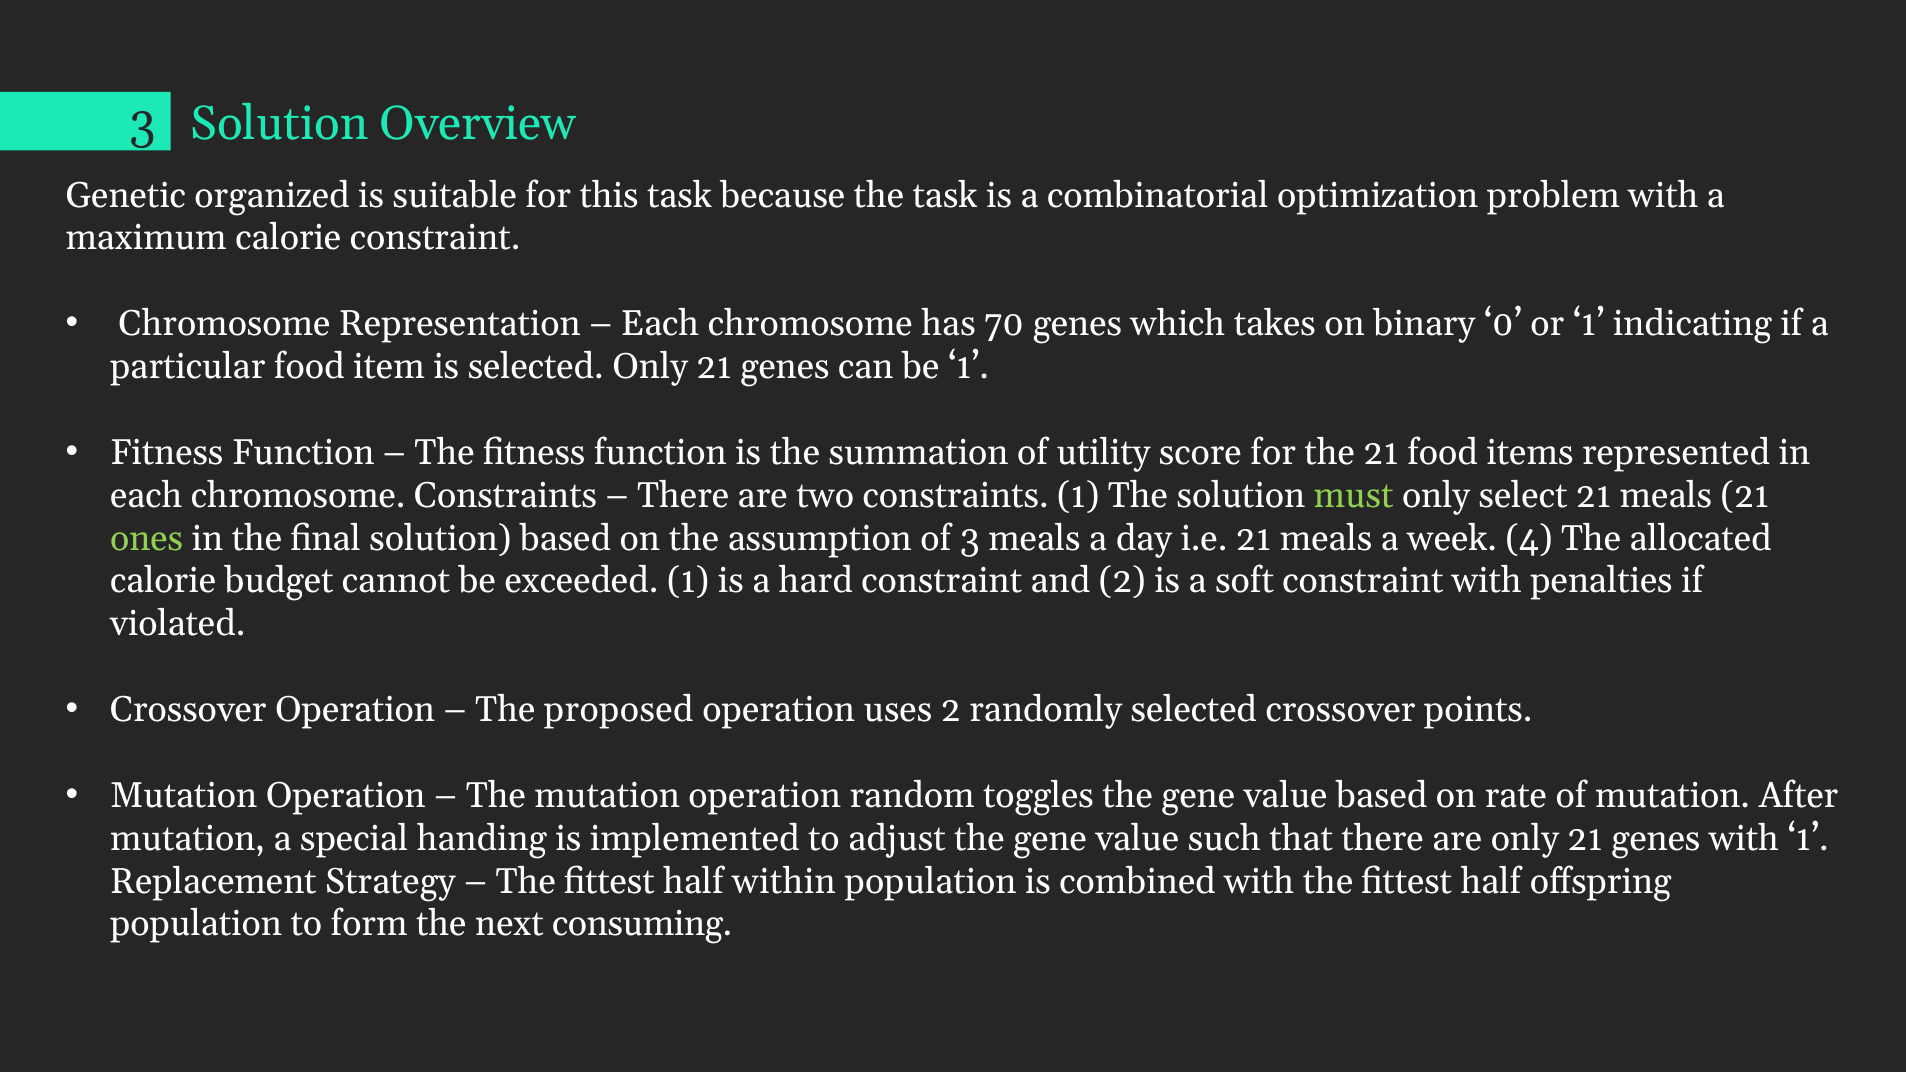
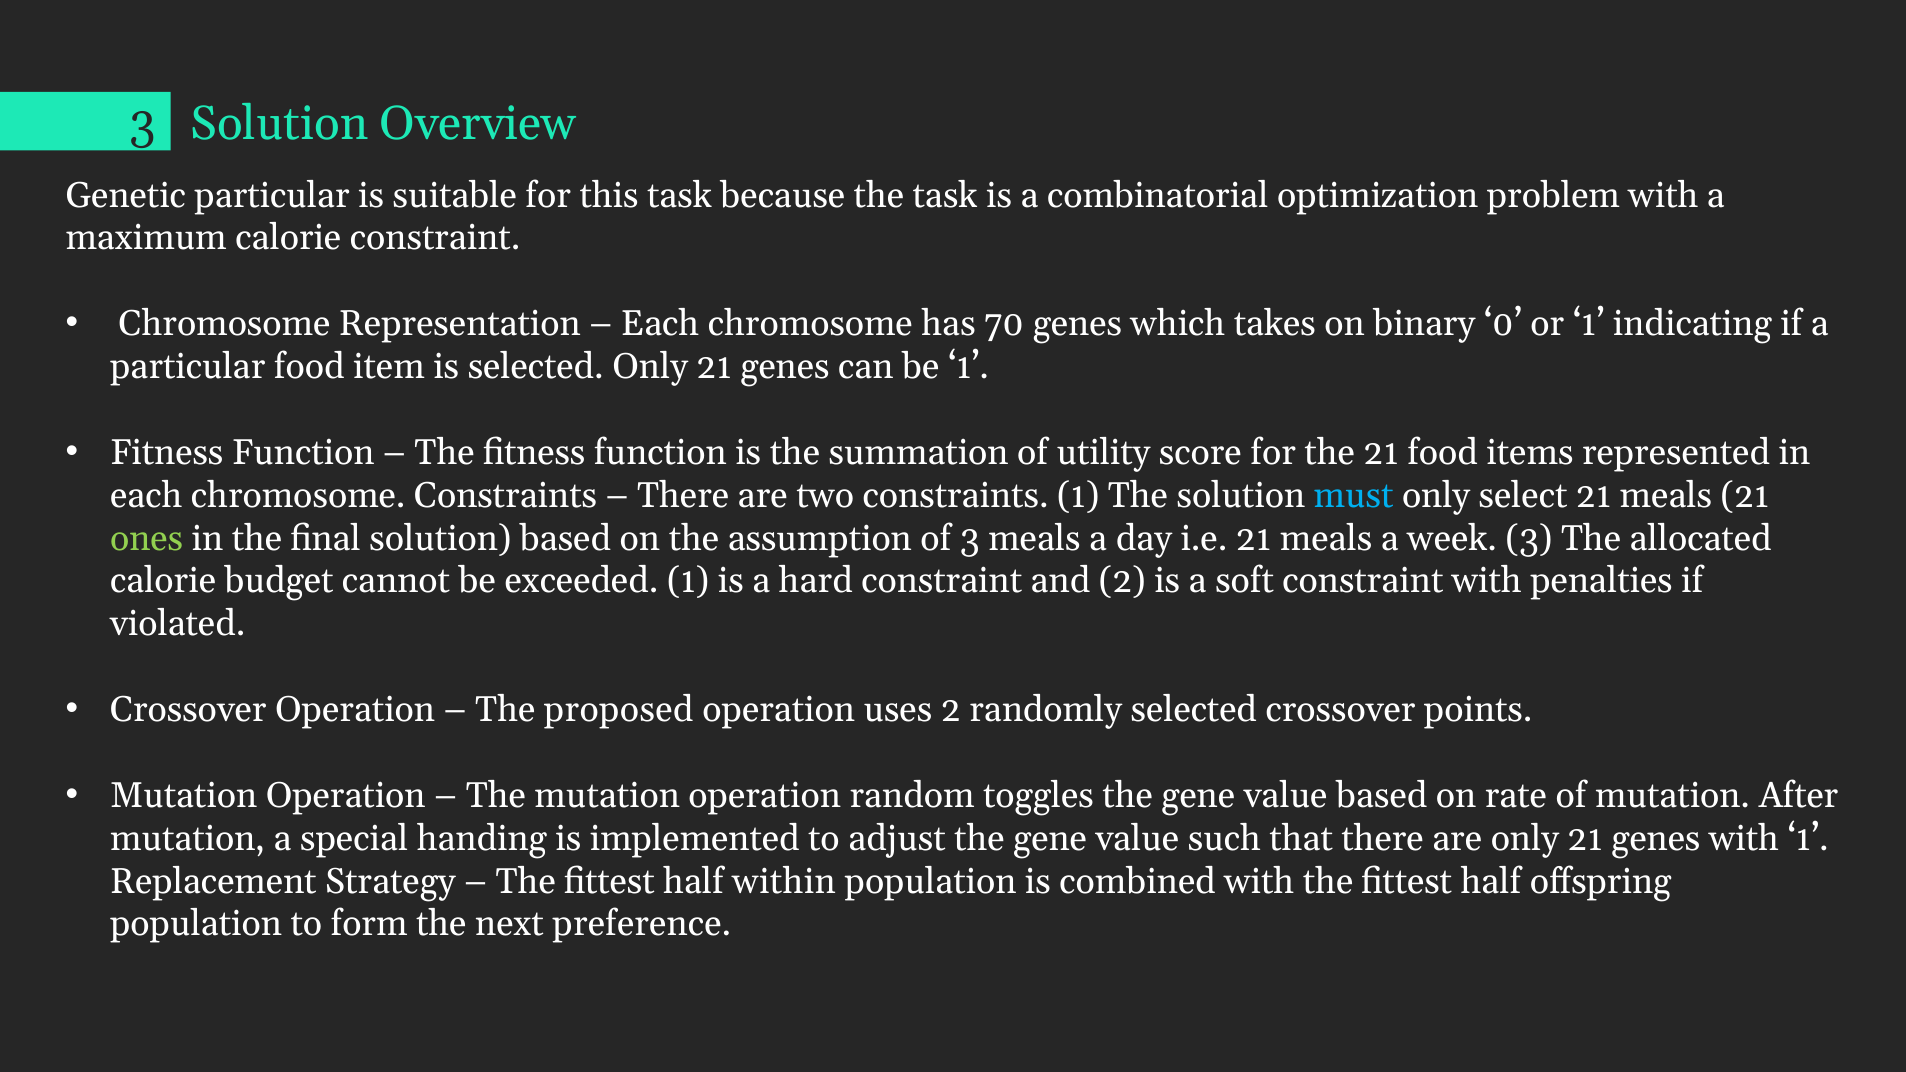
Genetic organized: organized -> particular (272, 195)
must colour: light green -> light blue (1353, 495)
week 4: 4 -> 3 (1529, 538)
consuming: consuming -> preference (642, 924)
